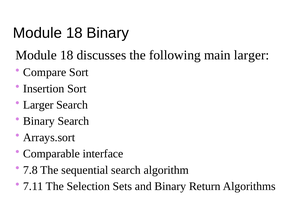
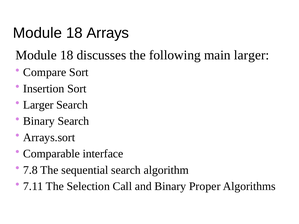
18 Binary: Binary -> Arrays (108, 33)
Sets: Sets -> Call (122, 186)
Return: Return -> Proper (205, 186)
